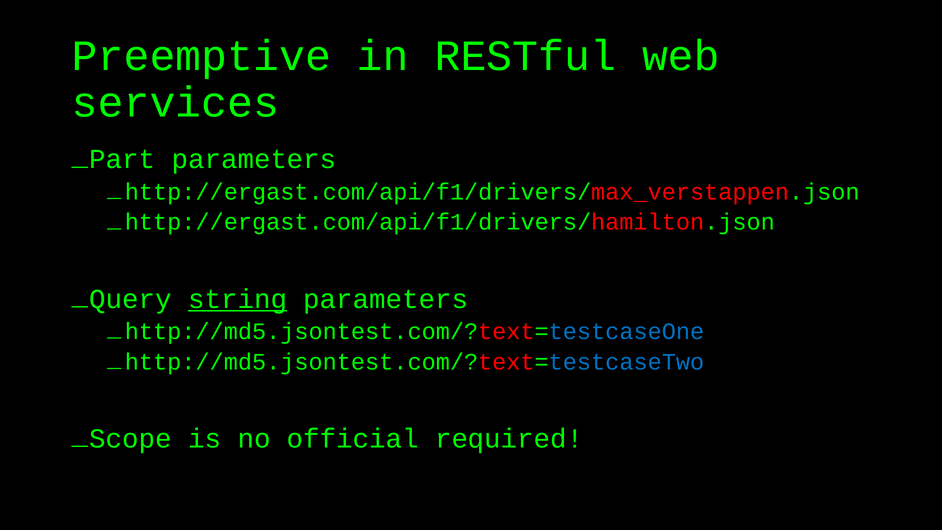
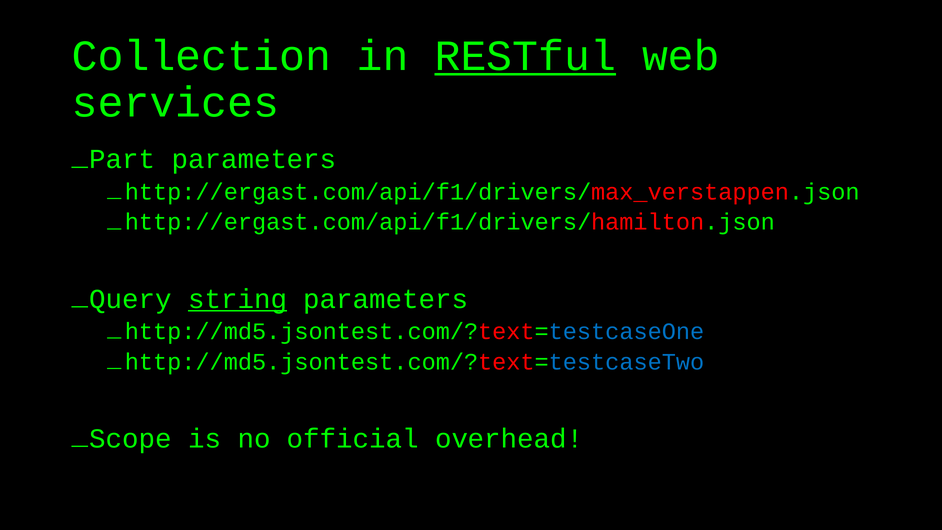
Preemptive: Preemptive -> Collection (201, 56)
RESTful underline: none -> present (525, 56)
required: required -> overhead (509, 439)
